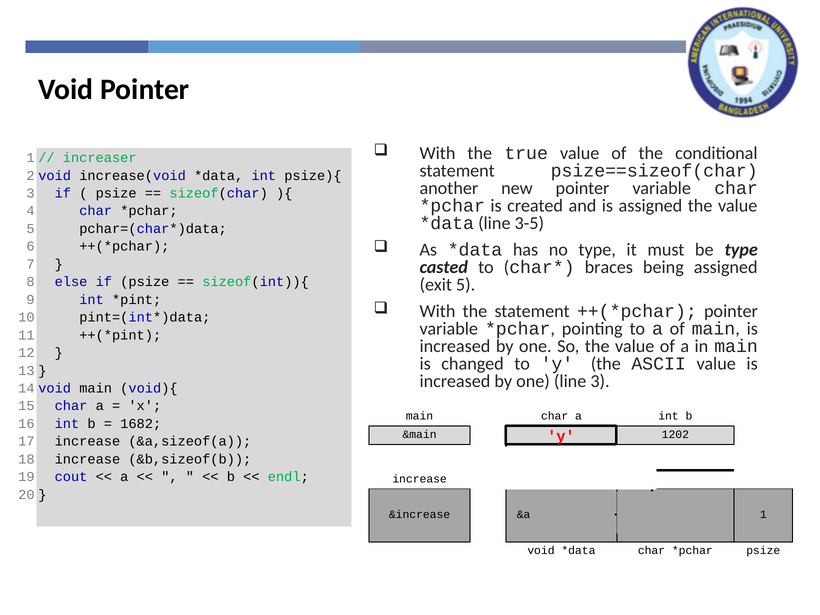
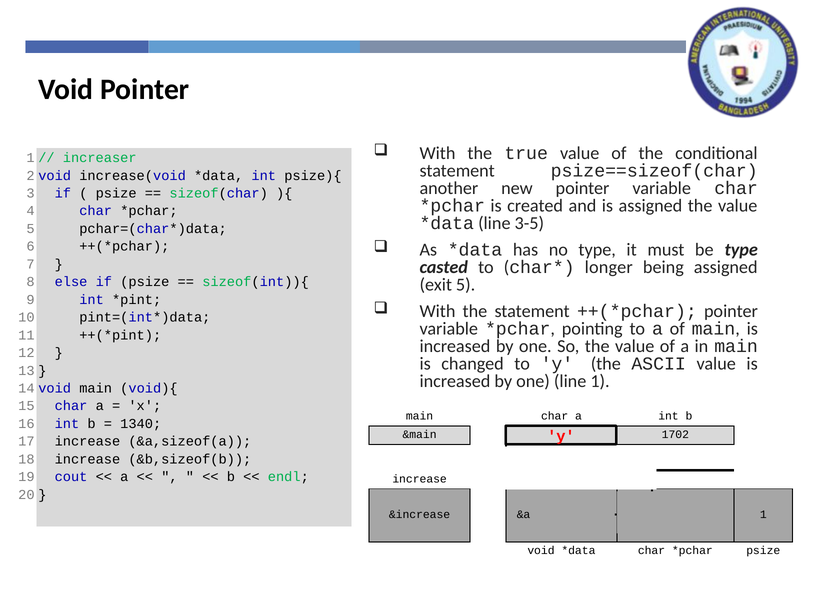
braces: braces -> longer (609, 267)
line 3: 3 -> 1 (600, 381)
1682: 1682 -> 1340 (141, 424)
1202: 1202 -> 1702 (675, 435)
